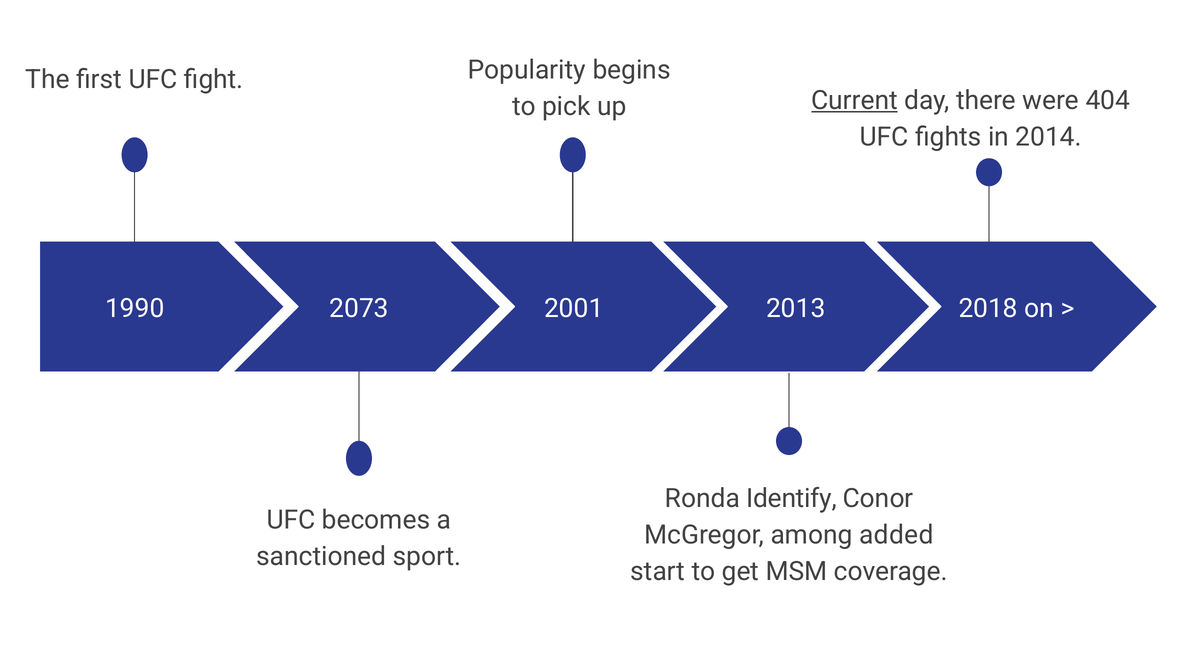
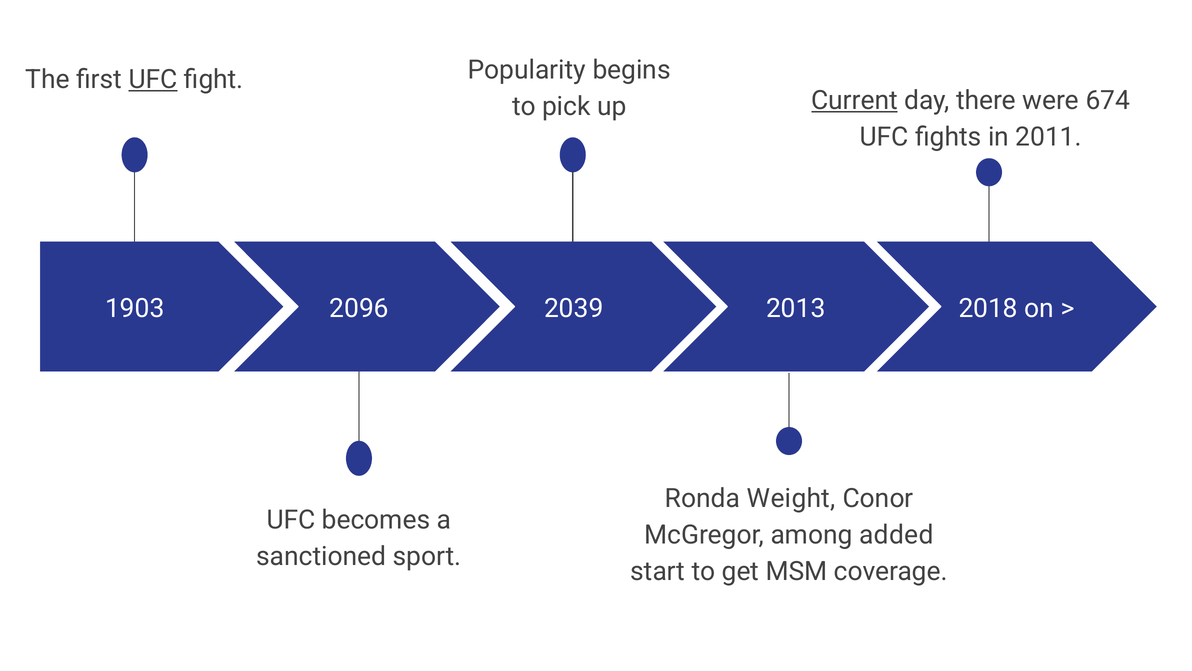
UFC underline: none -> present (153, 79)
404: 404 -> 674 (1108, 100)
2014: 2014 -> 2011 (1049, 137)
1990: 1990 -> 1903 (135, 308)
2073: 2073 -> 2096 (359, 308)
2001: 2001 -> 2039 (574, 308)
Identify: Identify -> Weight (791, 498)
